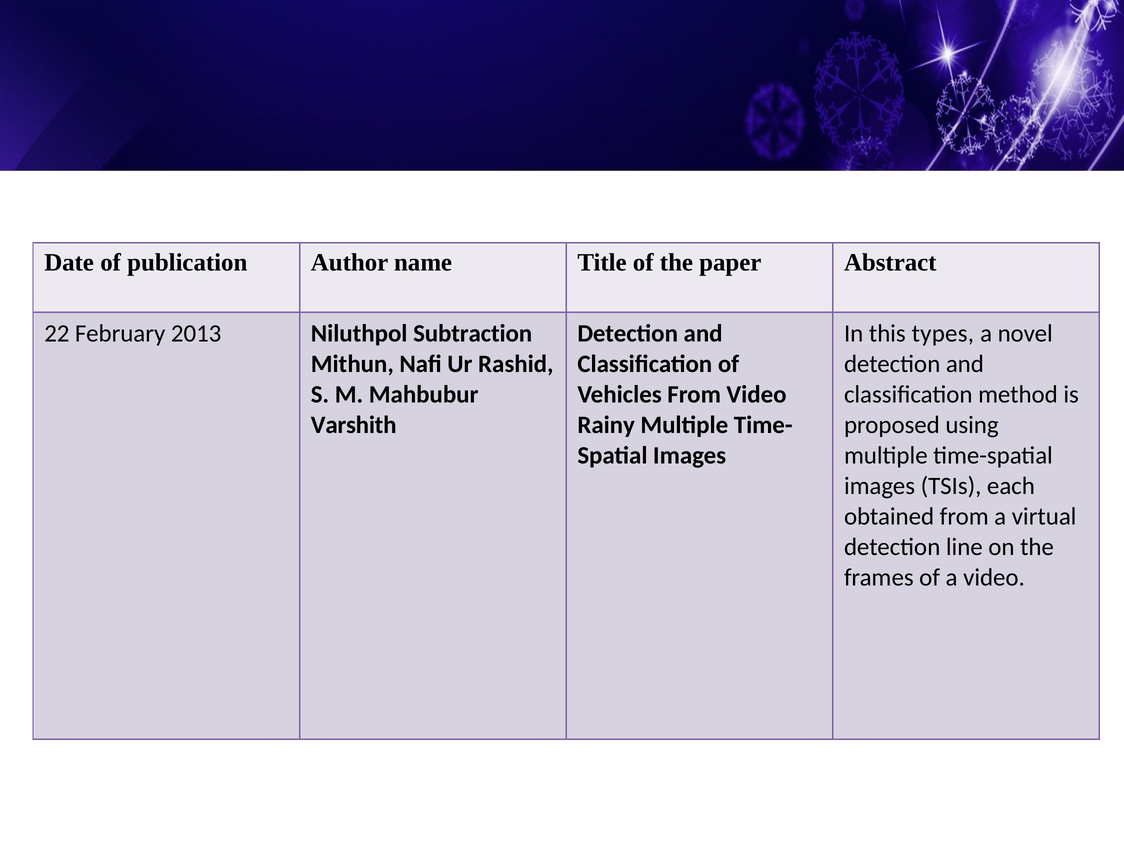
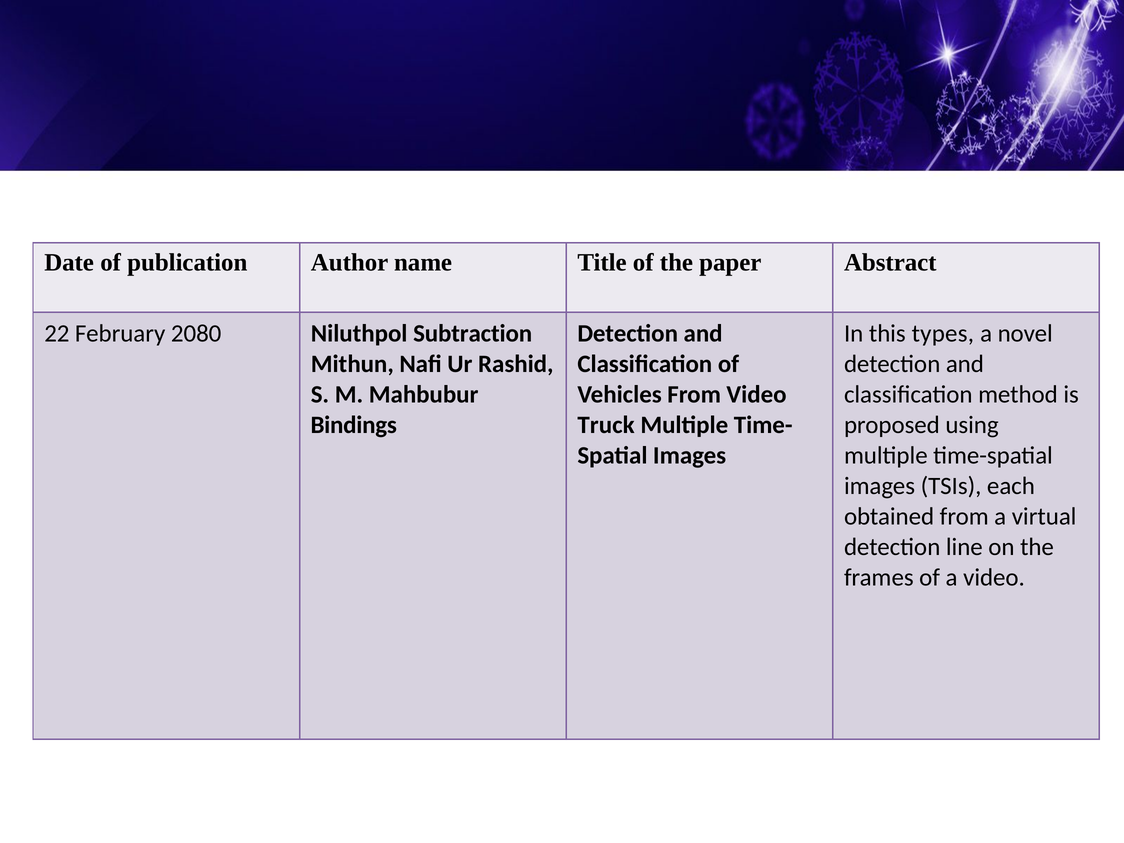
2013: 2013 -> 2080 (196, 333)
Varshith: Varshith -> Bindings (354, 425)
Rainy: Rainy -> Truck (606, 425)
